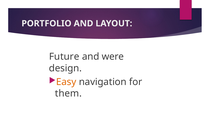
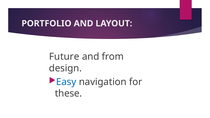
were: were -> from (113, 57)
Easy colour: orange -> blue (66, 82)
them: them -> these (68, 94)
